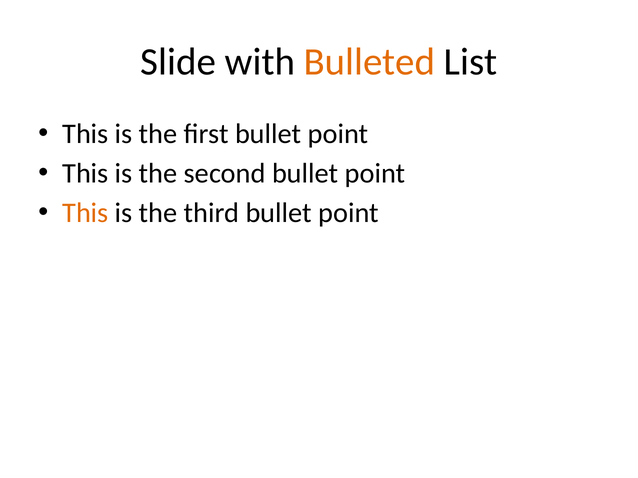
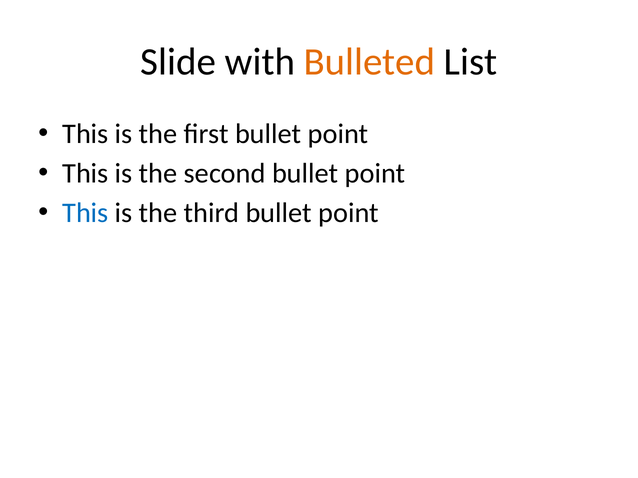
This colour: orange -> blue (85, 213)
